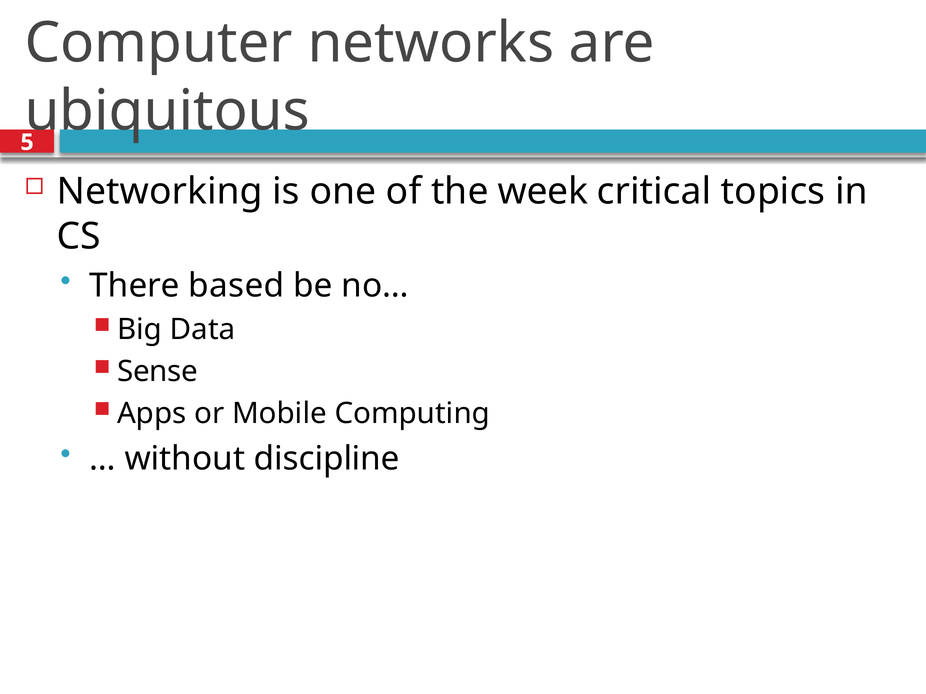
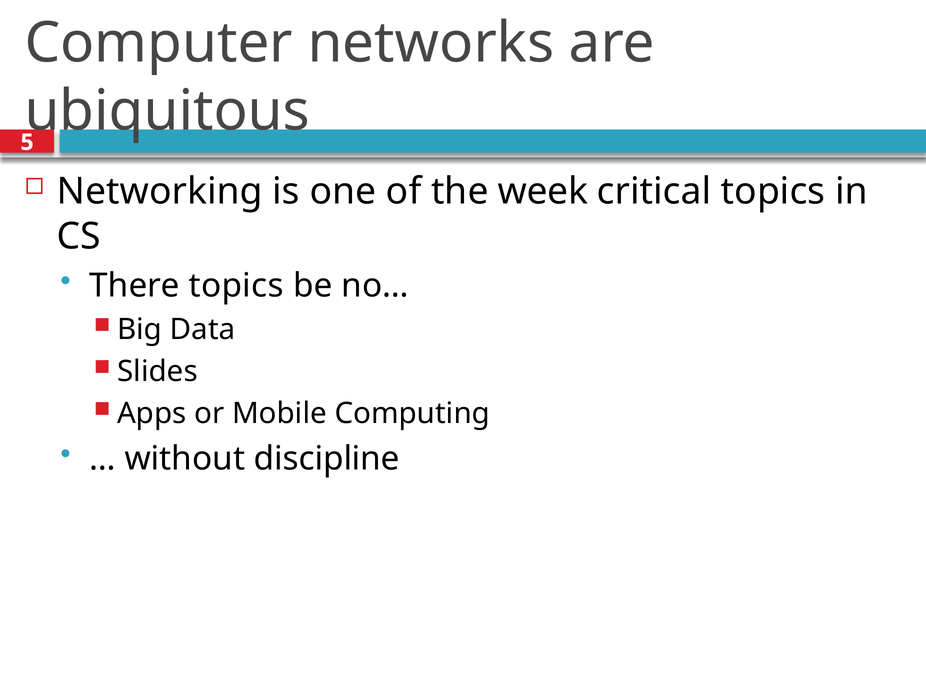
There based: based -> topics (236, 286)
Sense: Sense -> Slides (157, 372)
